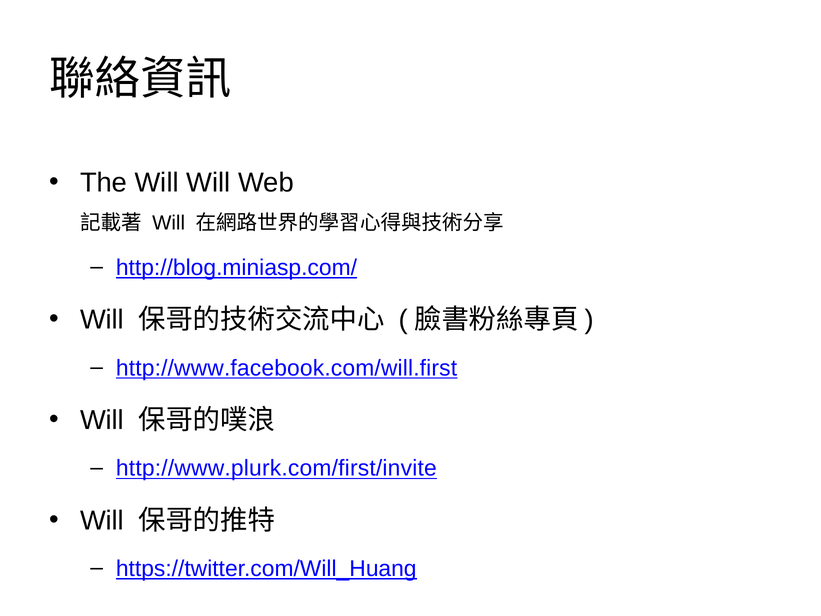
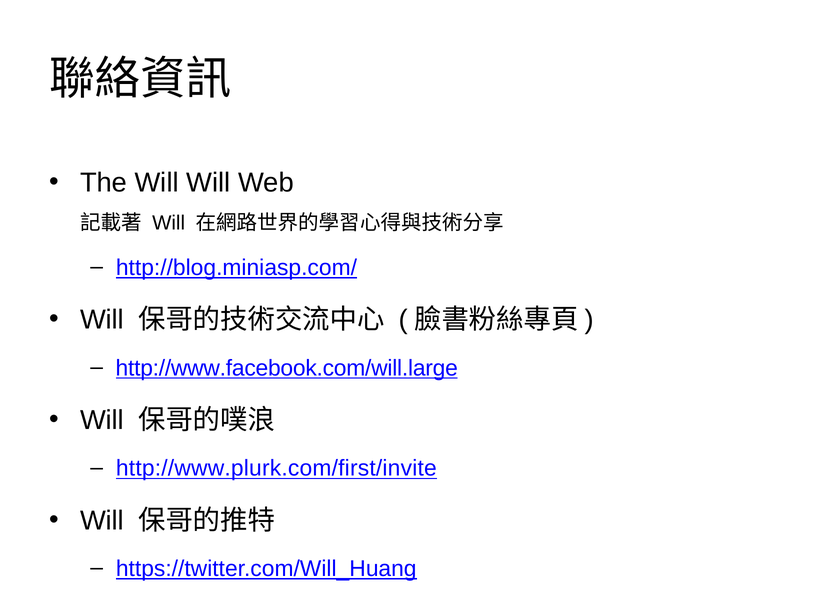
http://www.facebook.com/will.first: http://www.facebook.com/will.first -> http://www.facebook.com/will.large (287, 368)
